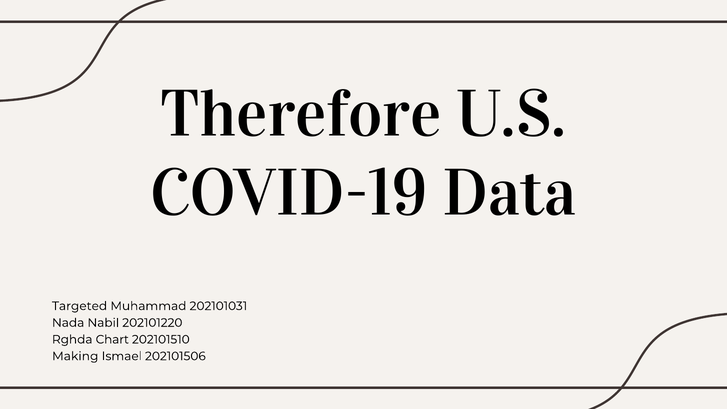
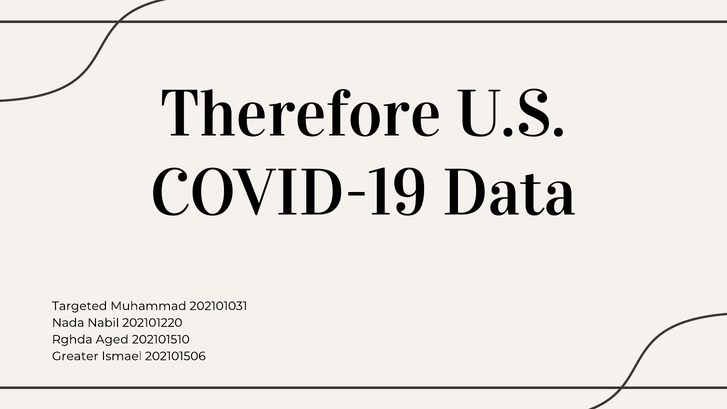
Chart: Chart -> Aged (112, 339)
Making: Making -> Greater (75, 356)
